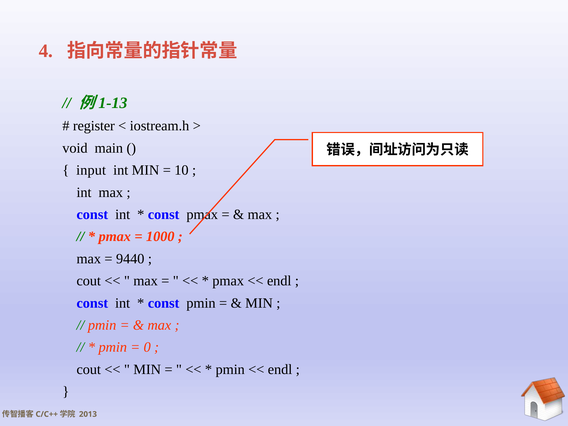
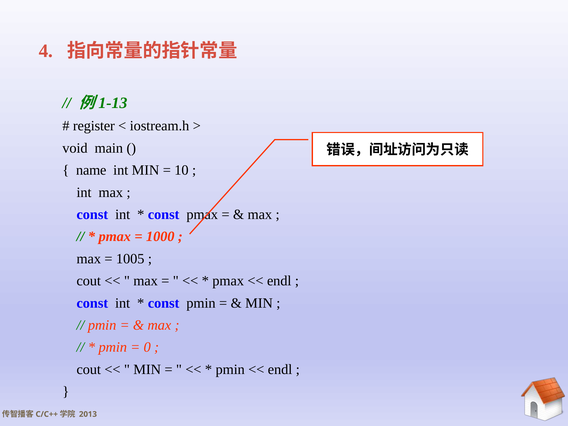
input: input -> name (91, 170)
9440: 9440 -> 1005 (130, 259)
